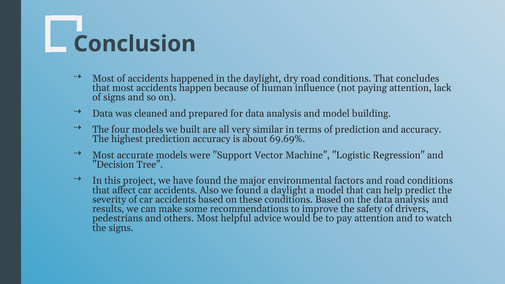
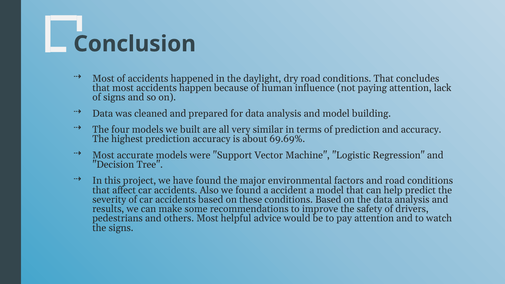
a daylight: daylight -> accident (289, 190)
